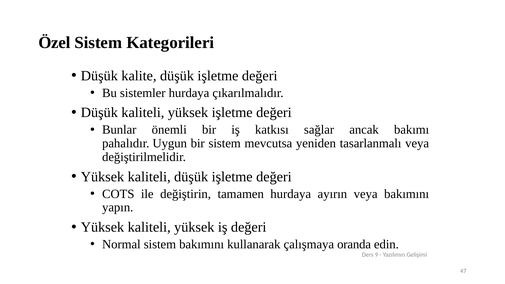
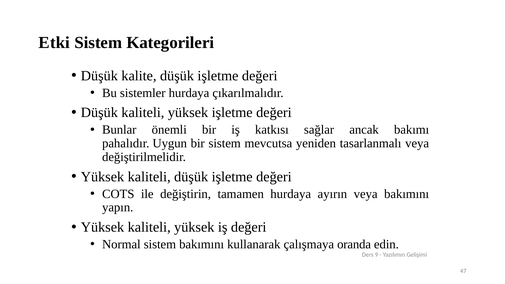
Özel: Özel -> Etki (54, 42)
